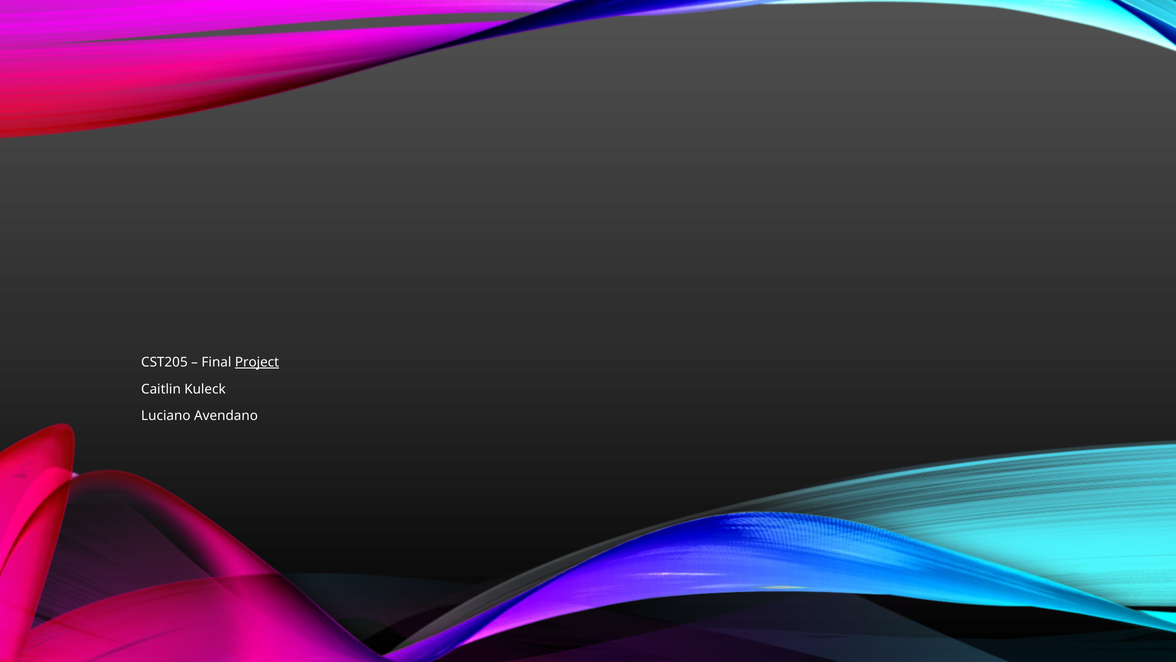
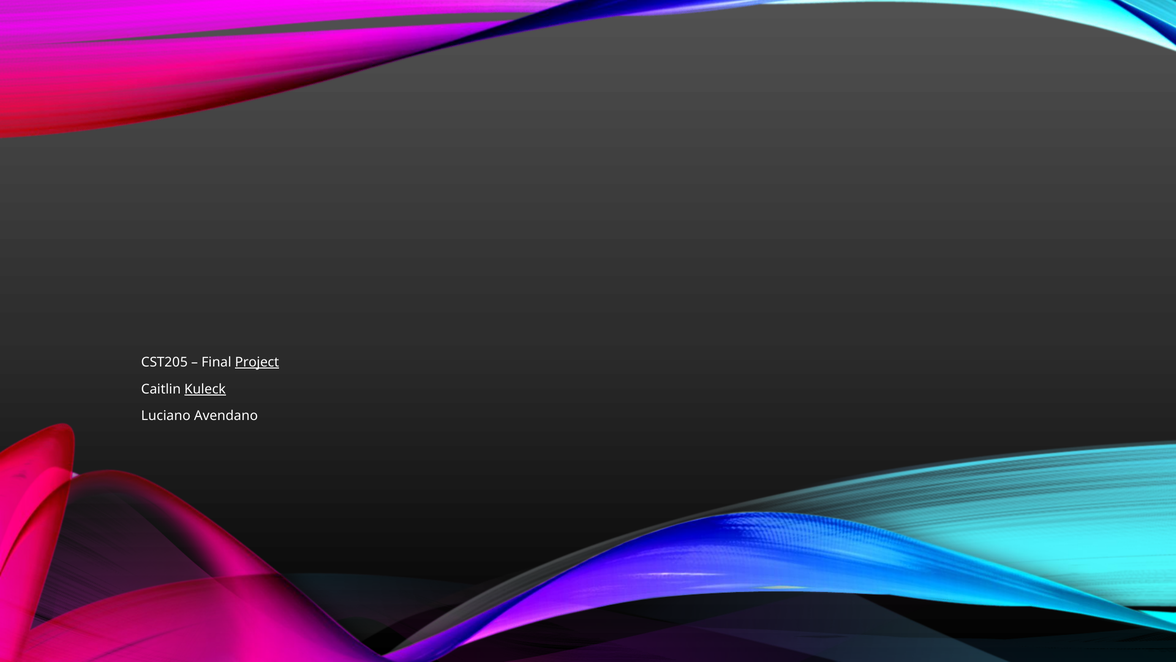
Kuleck underline: none -> present (205, 389)
